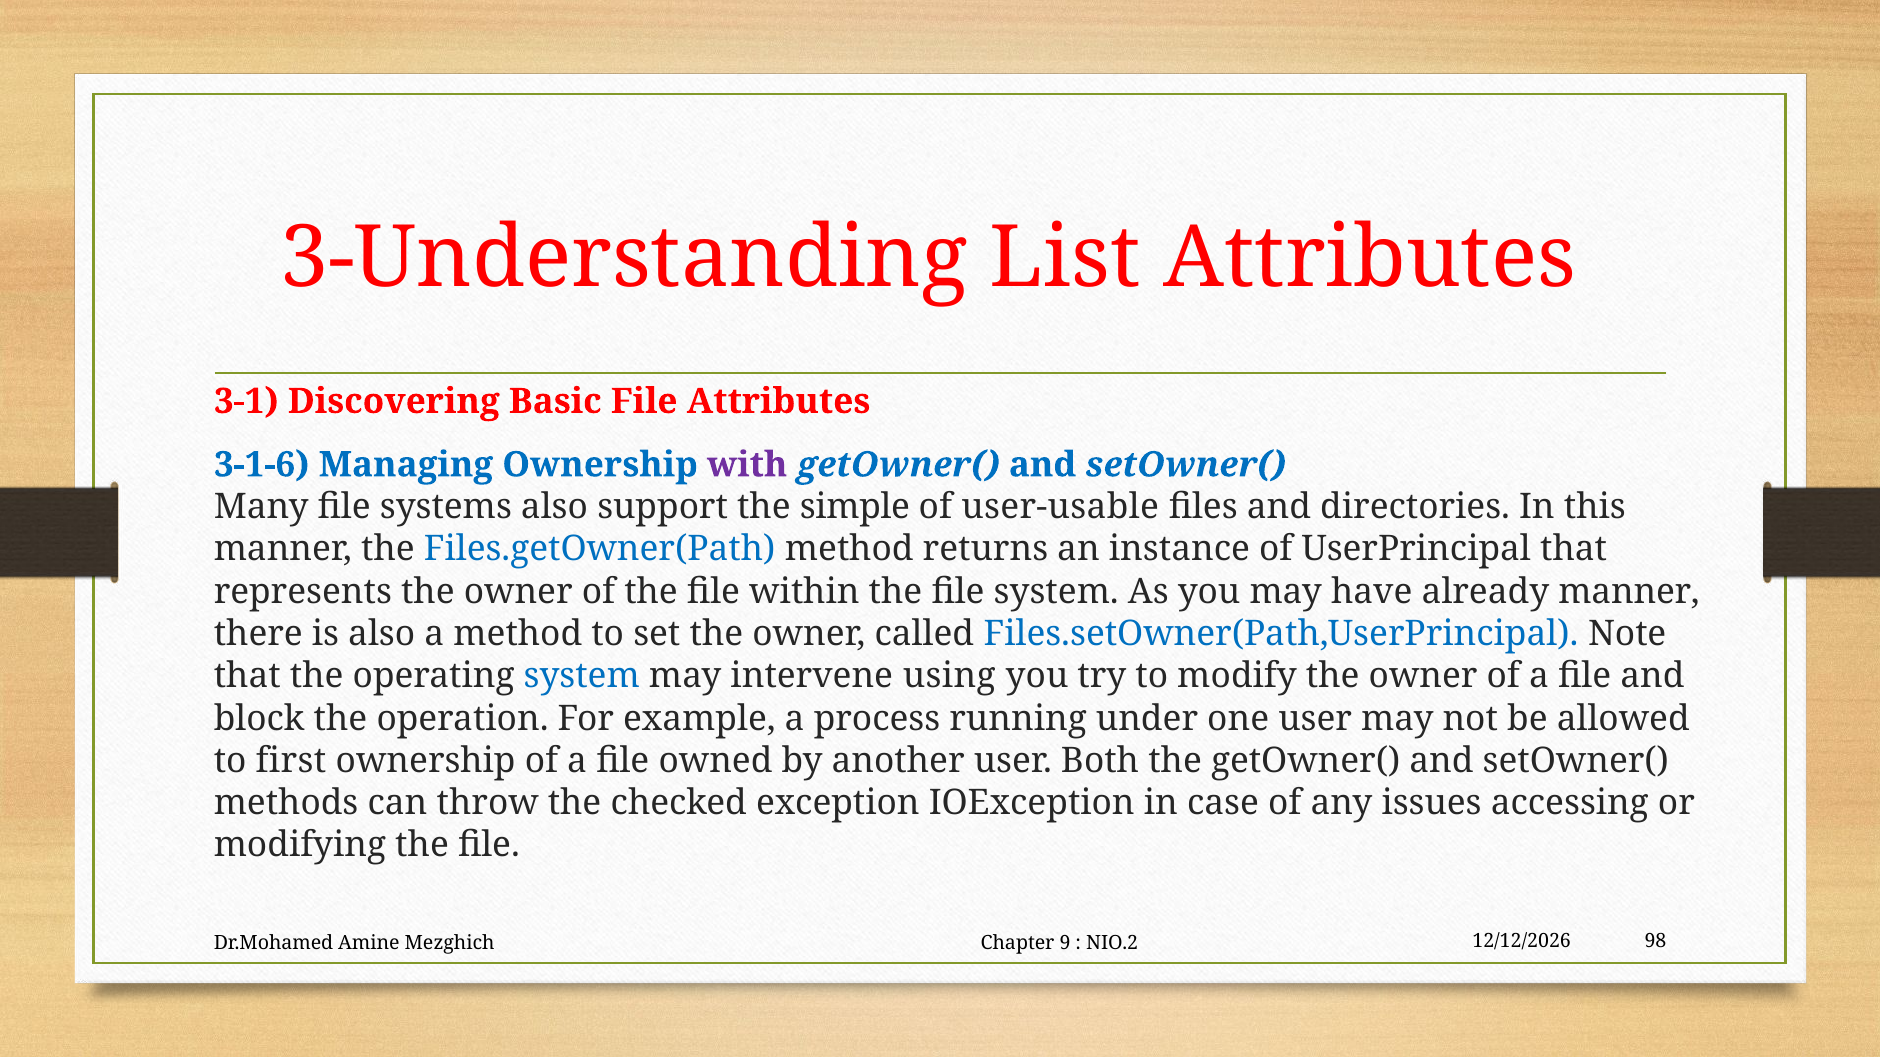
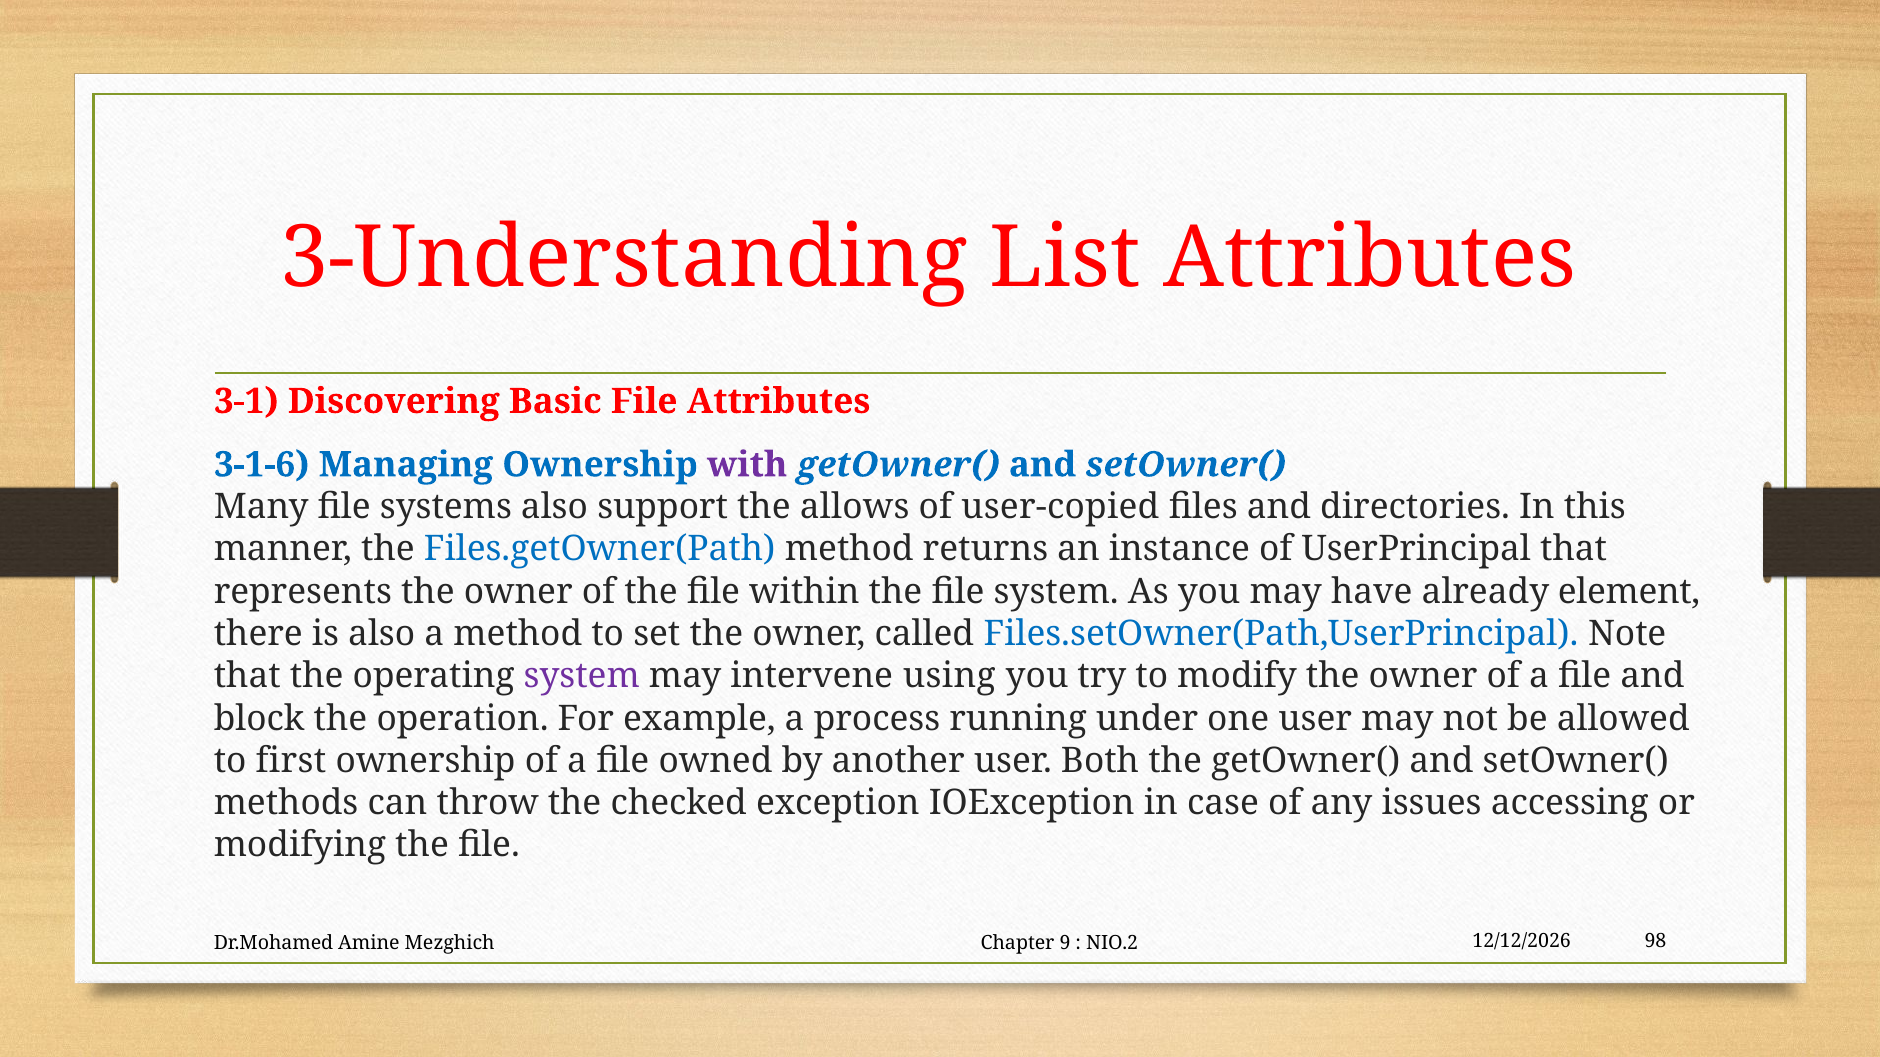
simple: simple -> allows (855, 507)
user-usable: user-usable -> user-copied (1060, 507)
already manner: manner -> element (1629, 592)
system colour: blue -> purple (582, 676)
